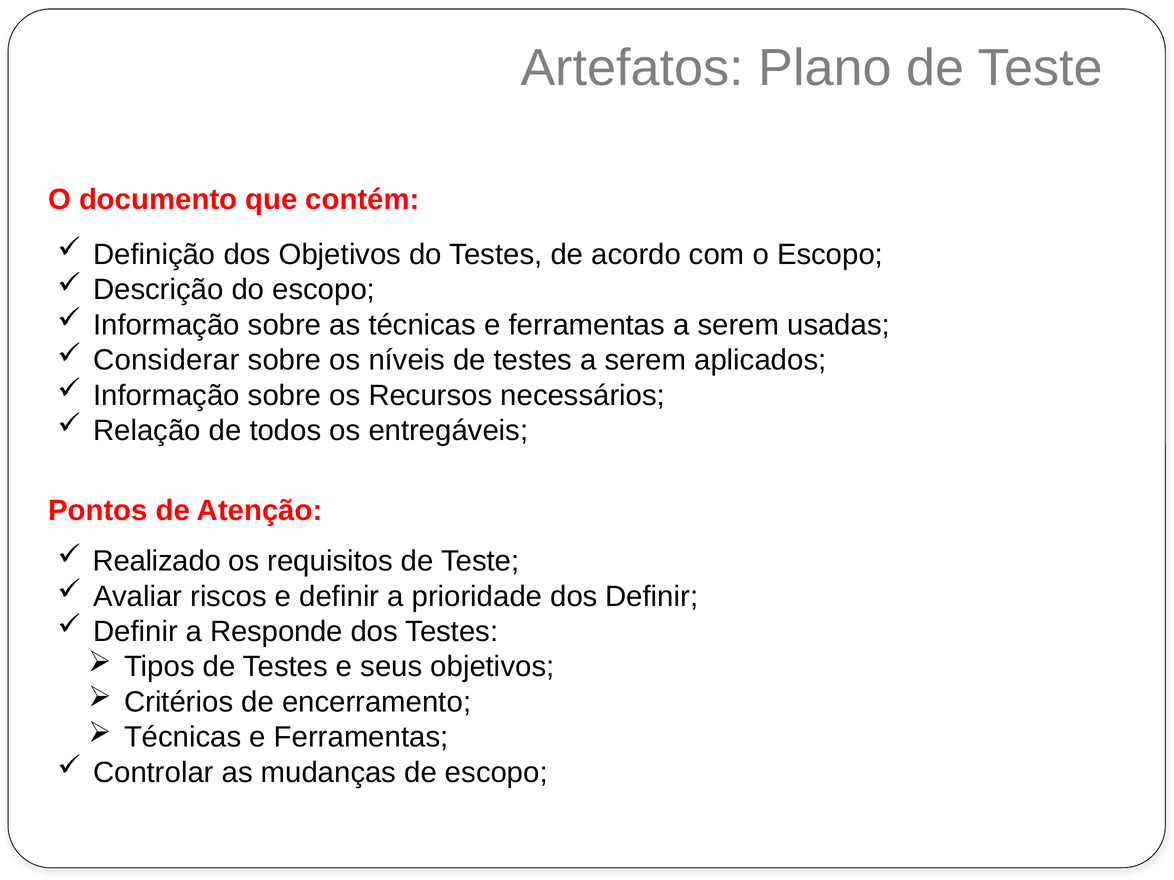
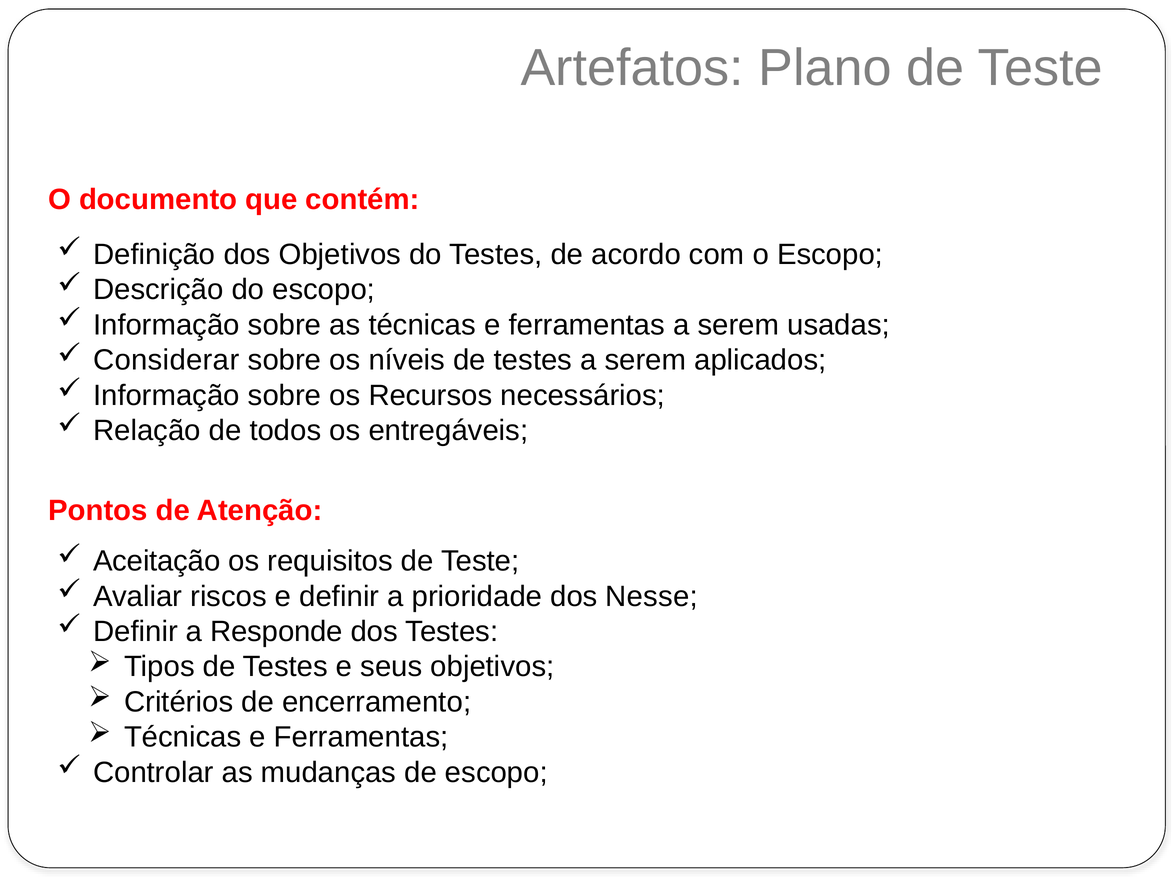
Realizado: Realizado -> Aceitação (157, 561)
dos Definir: Definir -> Nesse (652, 597)
